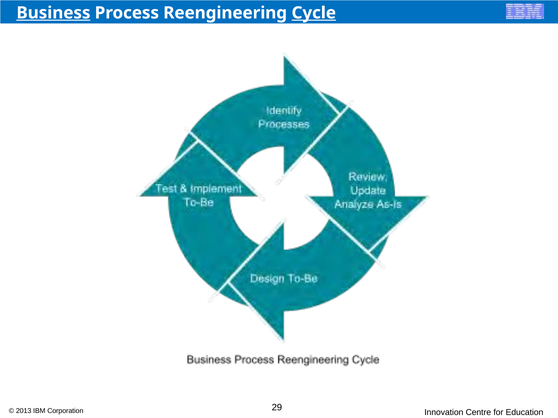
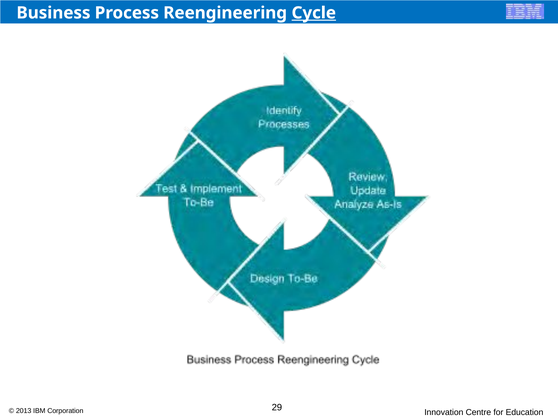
Business underline: present -> none (53, 13)
